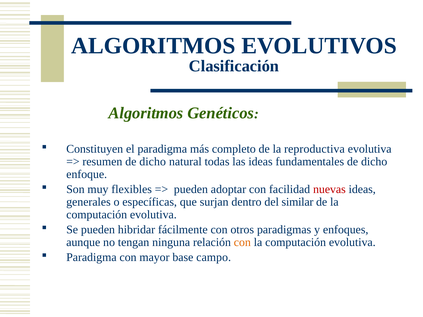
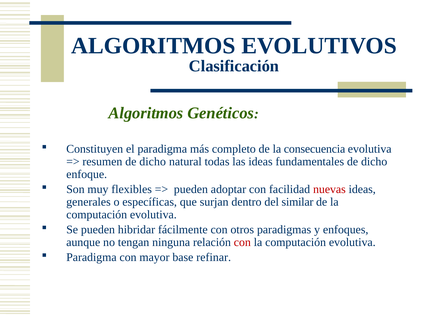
reproductiva: reproductiva -> consecuencia (315, 149)
con colour: orange -> red (242, 242)
campo: campo -> refinar (214, 258)
